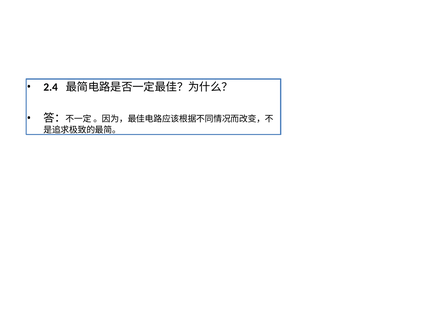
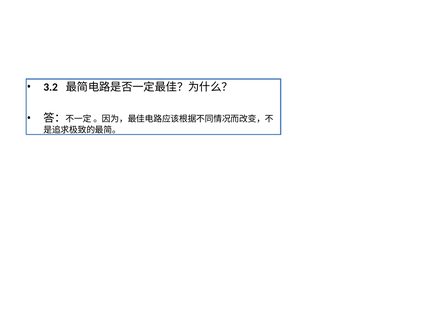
2.4: 2.4 -> 3.2 (51, 87)
